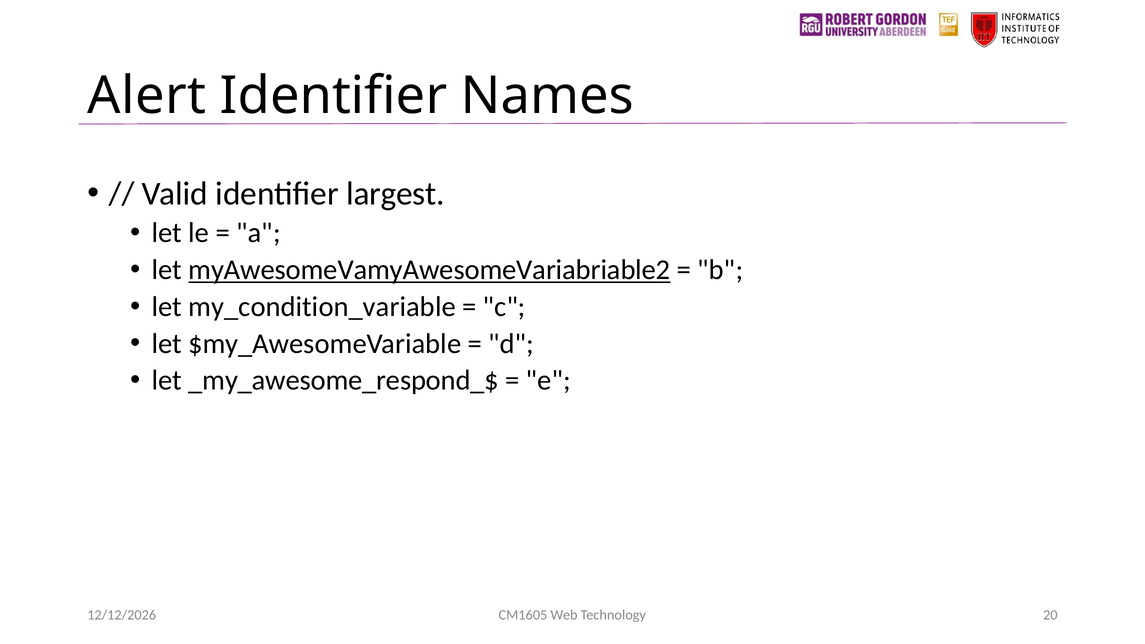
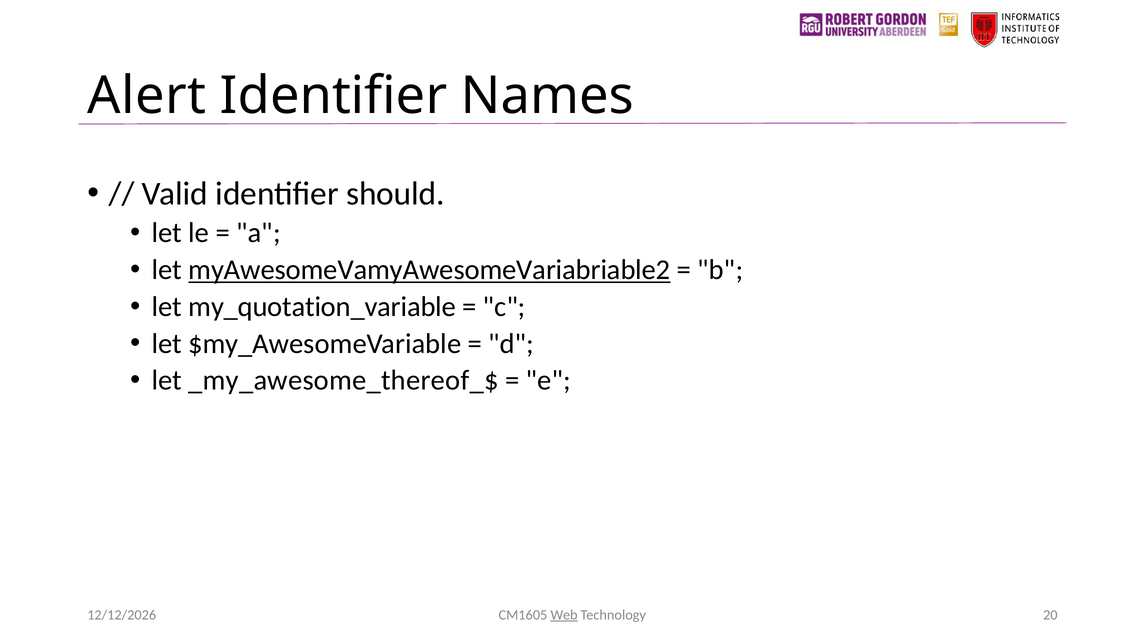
largest: largest -> should (395, 194)
my_condition_variable: my_condition_variable -> my_quotation_variable (322, 307)
_my_awesome_respond_$: _my_awesome_respond_$ -> _my_awesome_thereof_$ (343, 380)
Web underline: none -> present (564, 615)
